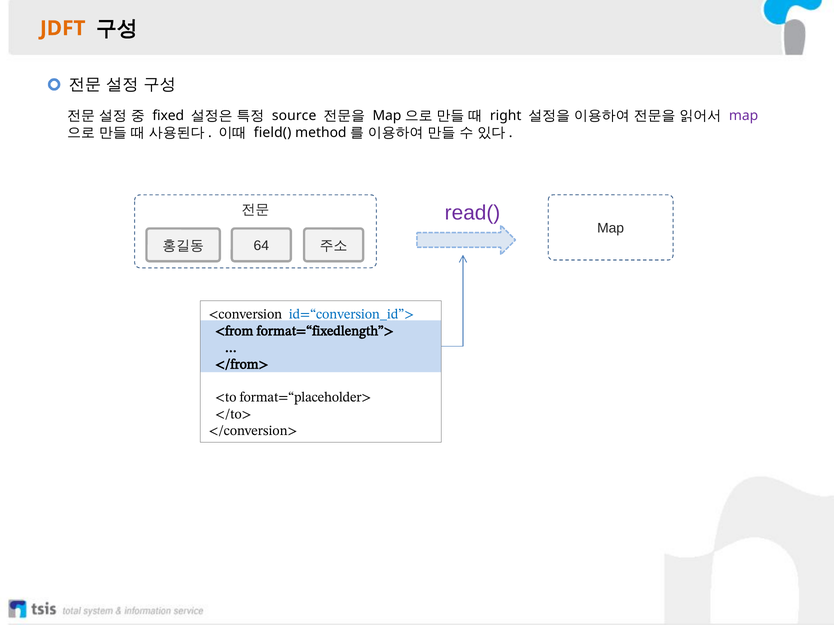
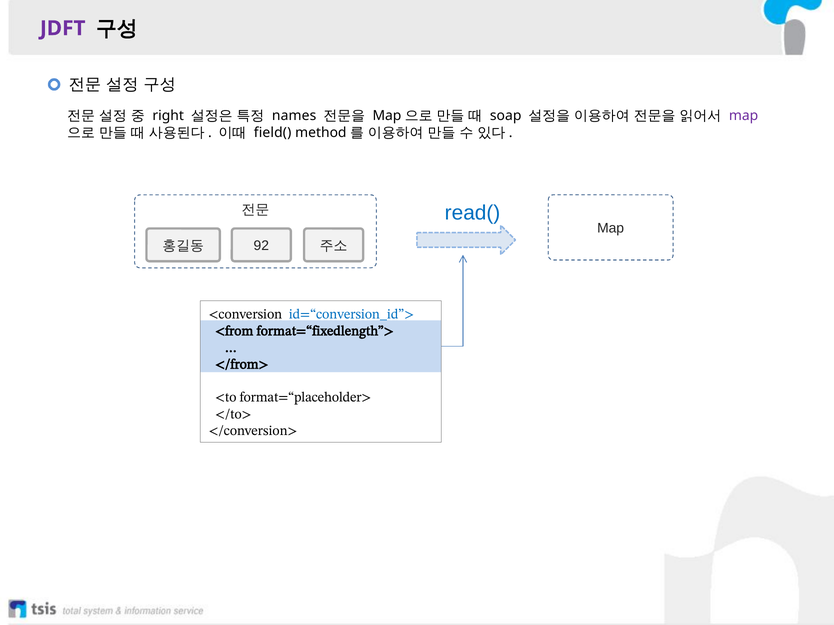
JDFT colour: orange -> purple (63, 28)
fixed: fixed -> right (168, 116)
source: source -> names (294, 116)
right: right -> soap (506, 116)
read( colour: purple -> blue (473, 213)
64: 64 -> 92 (261, 246)
